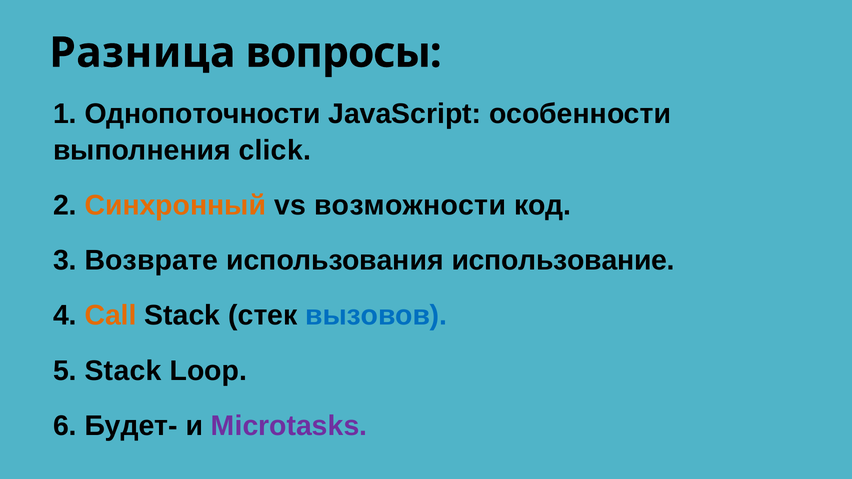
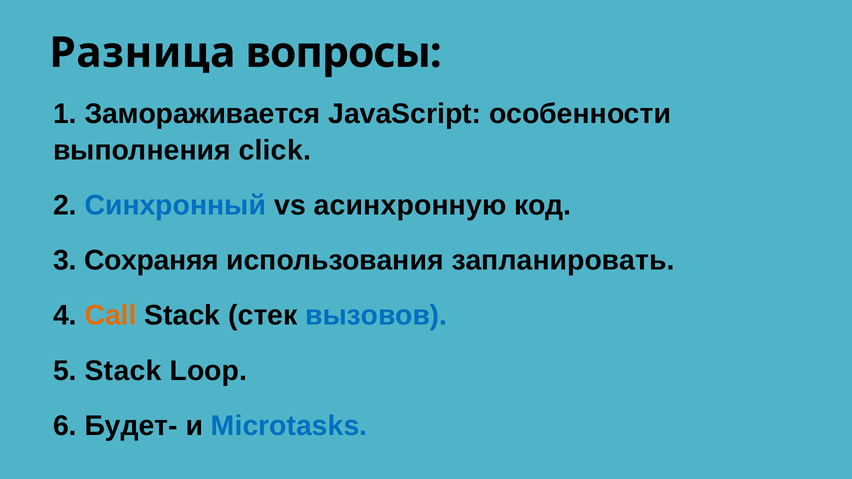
Однопоточности: Однопоточности -> Замораживается (203, 114)
Синхронный colour: orange -> blue (175, 206)
возможности: возможности -> асинхронную (410, 206)
Возврате: Возврате -> Сохраняя (152, 261)
использование: использование -> запланировать (563, 261)
Microtasks colour: purple -> blue (289, 426)
